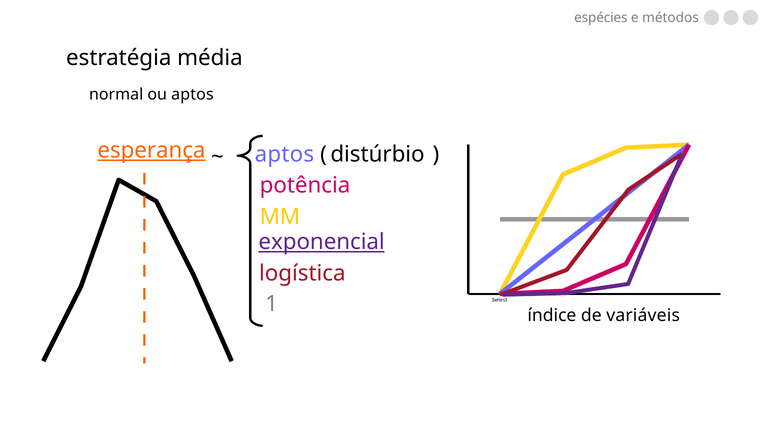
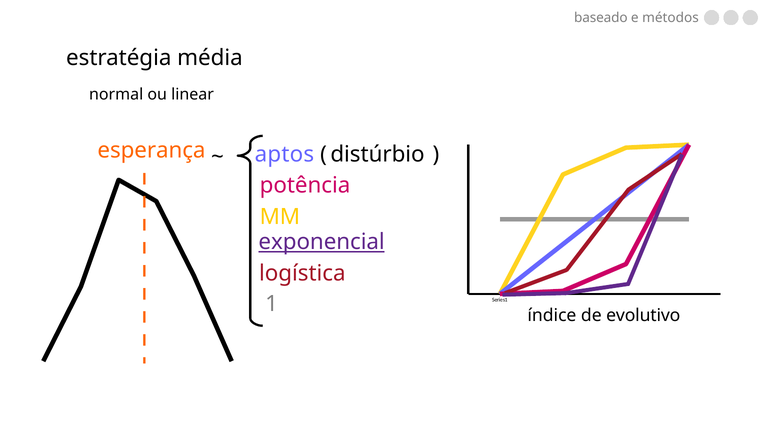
espécies: espécies -> baseado (601, 18)
ou aptos: aptos -> linear (193, 95)
esperança underline: present -> none (152, 150)
variáveis: variáveis -> evolutivo (643, 315)
